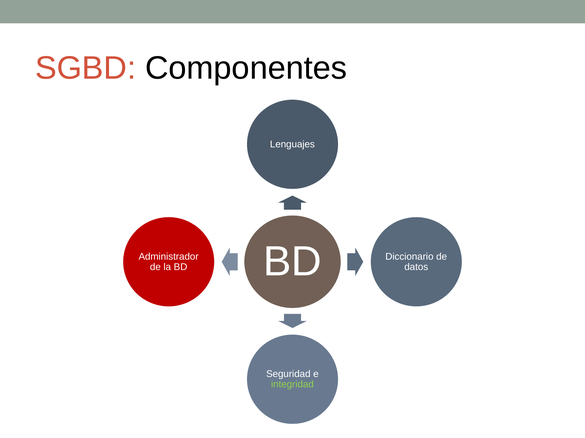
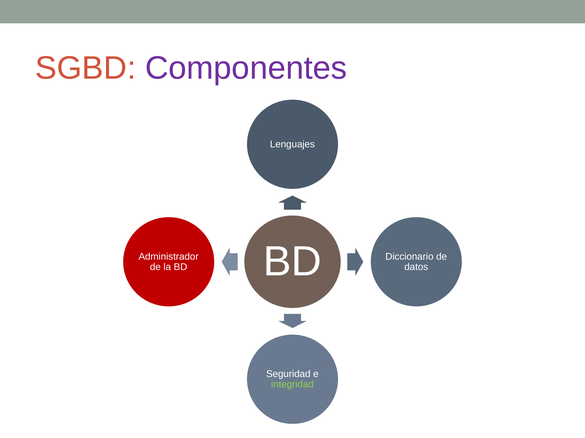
Componentes colour: black -> purple (246, 68)
